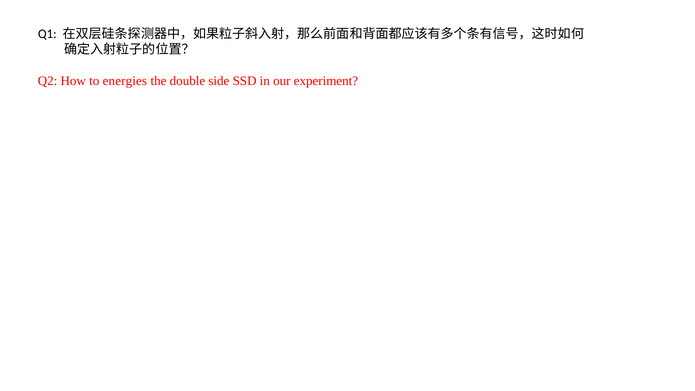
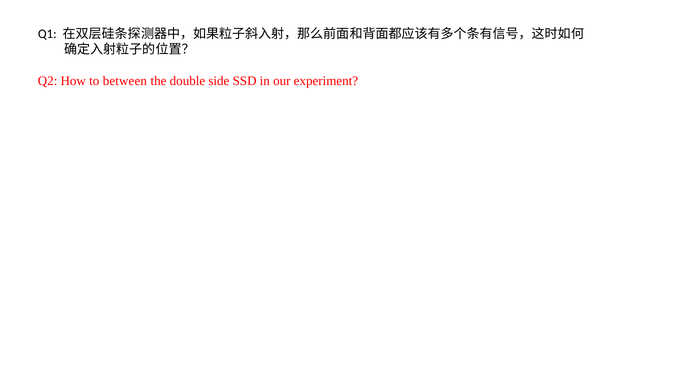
energies: energies -> between (125, 81)
